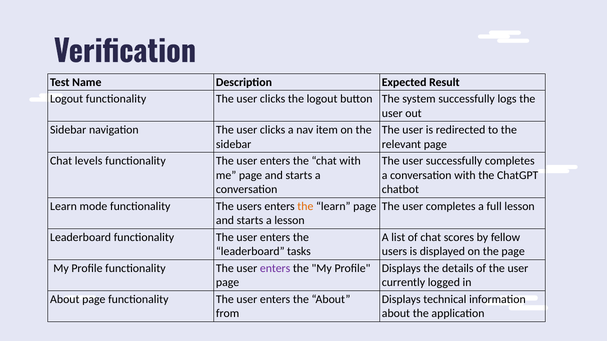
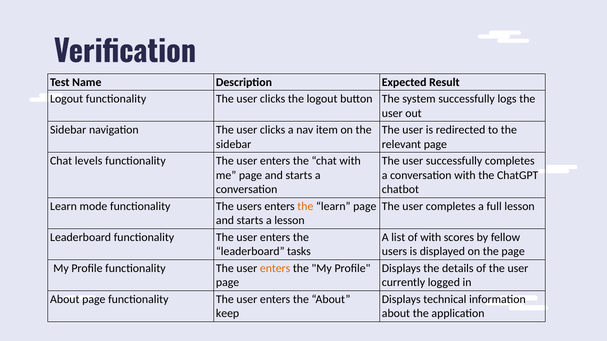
of chat: chat -> with (431, 238)
enters colour: purple -> orange (275, 269)
from: from -> keep (228, 314)
